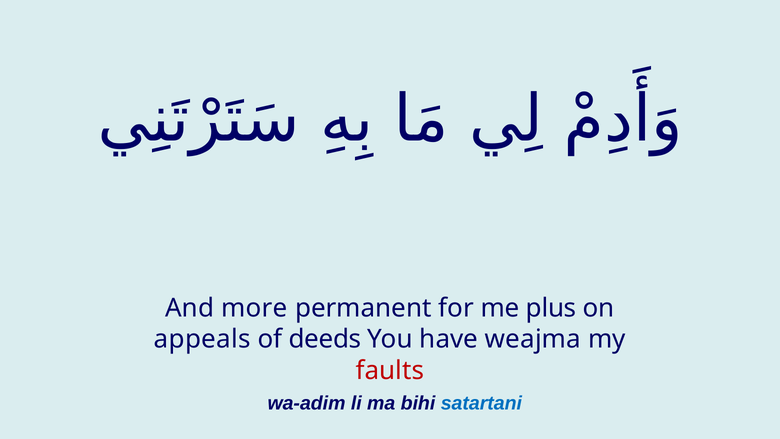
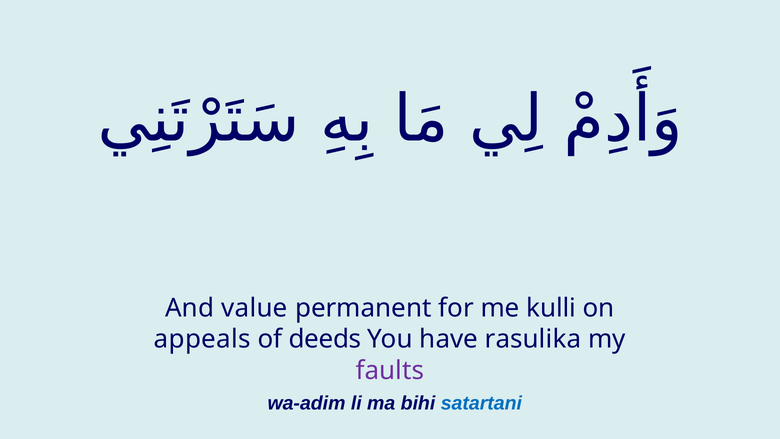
more: more -> value (254, 308)
plus: plus -> kulli (551, 308)
weajma: weajma -> rasulika (533, 339)
faults colour: red -> purple (390, 370)
